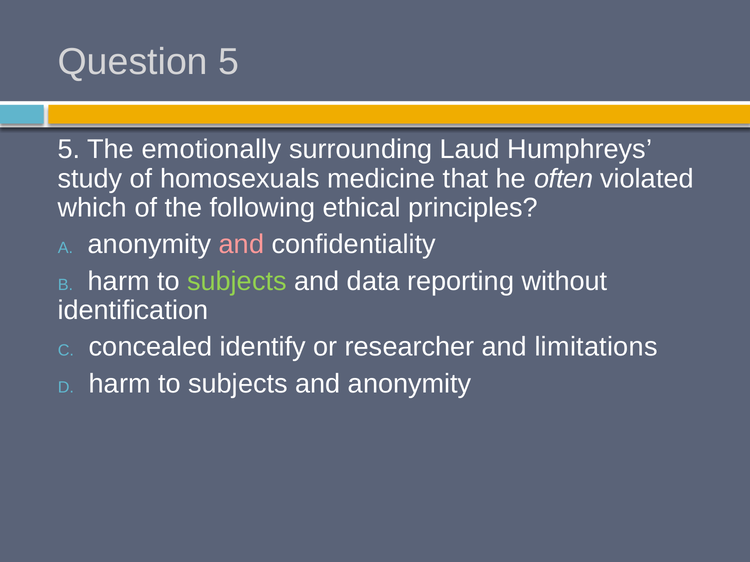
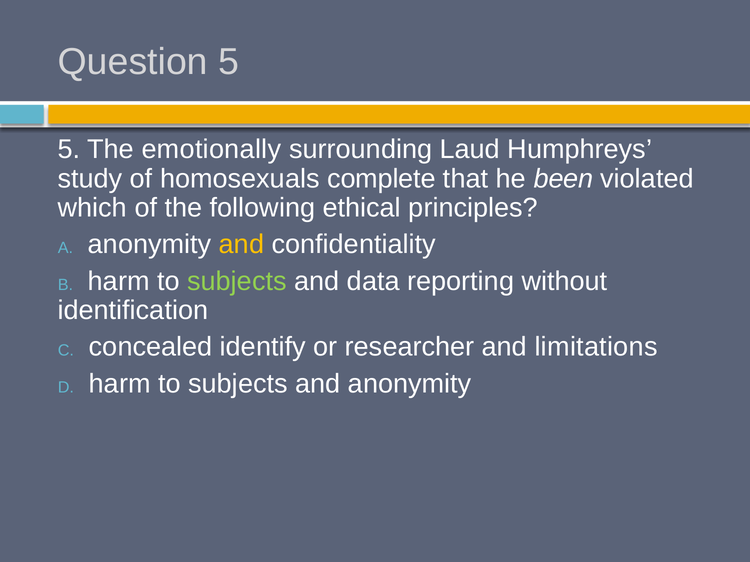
medicine: medicine -> complete (381, 179)
often: often -> been (564, 179)
and colour: pink -> yellow (242, 245)
